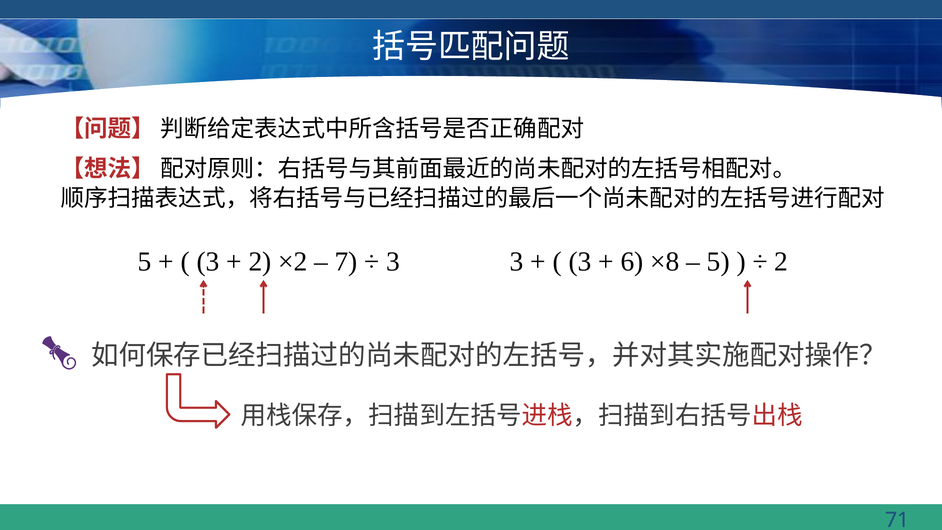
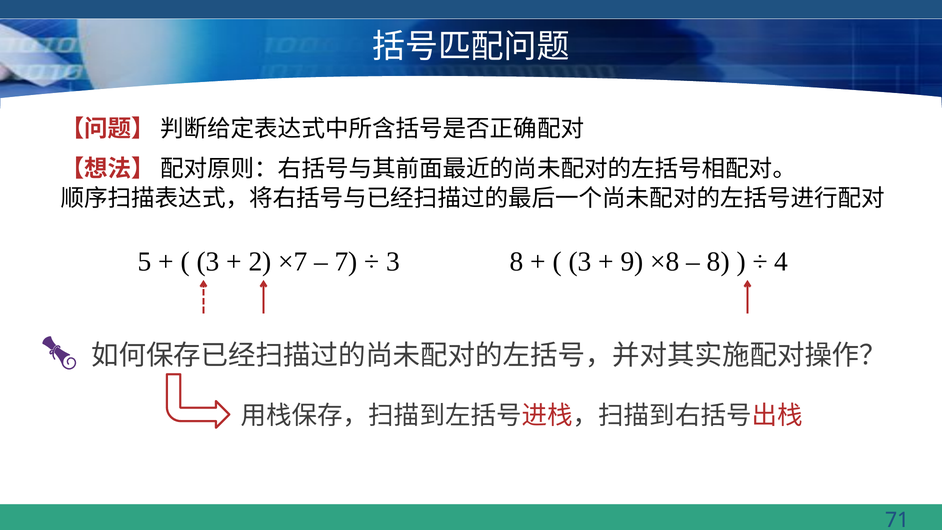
×2: ×2 -> ×7 (293, 262)
3 3: 3 -> 8 (517, 262)
6: 6 -> 9 (632, 262)
5: 5 -> 8 (718, 262)
2: 2 -> 4 (781, 262)
